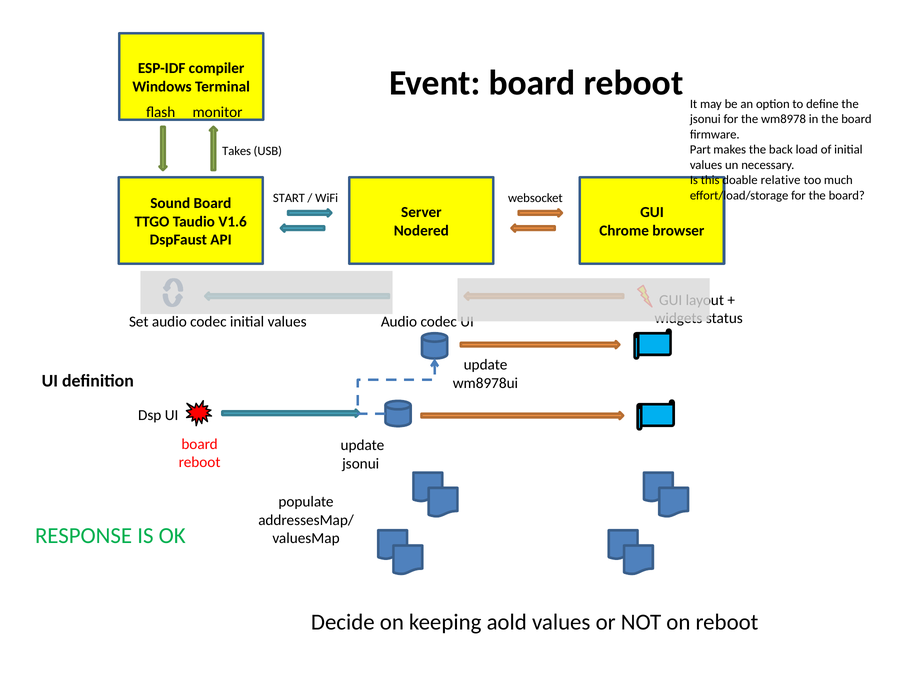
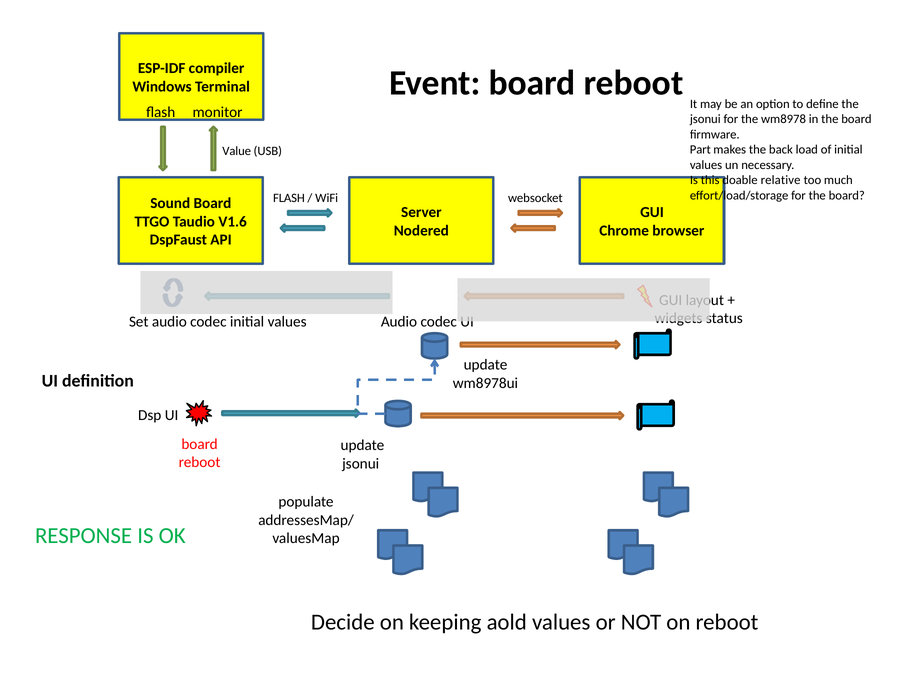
Takes: Takes -> Value (237, 151)
START: START -> FLASH (289, 198)
